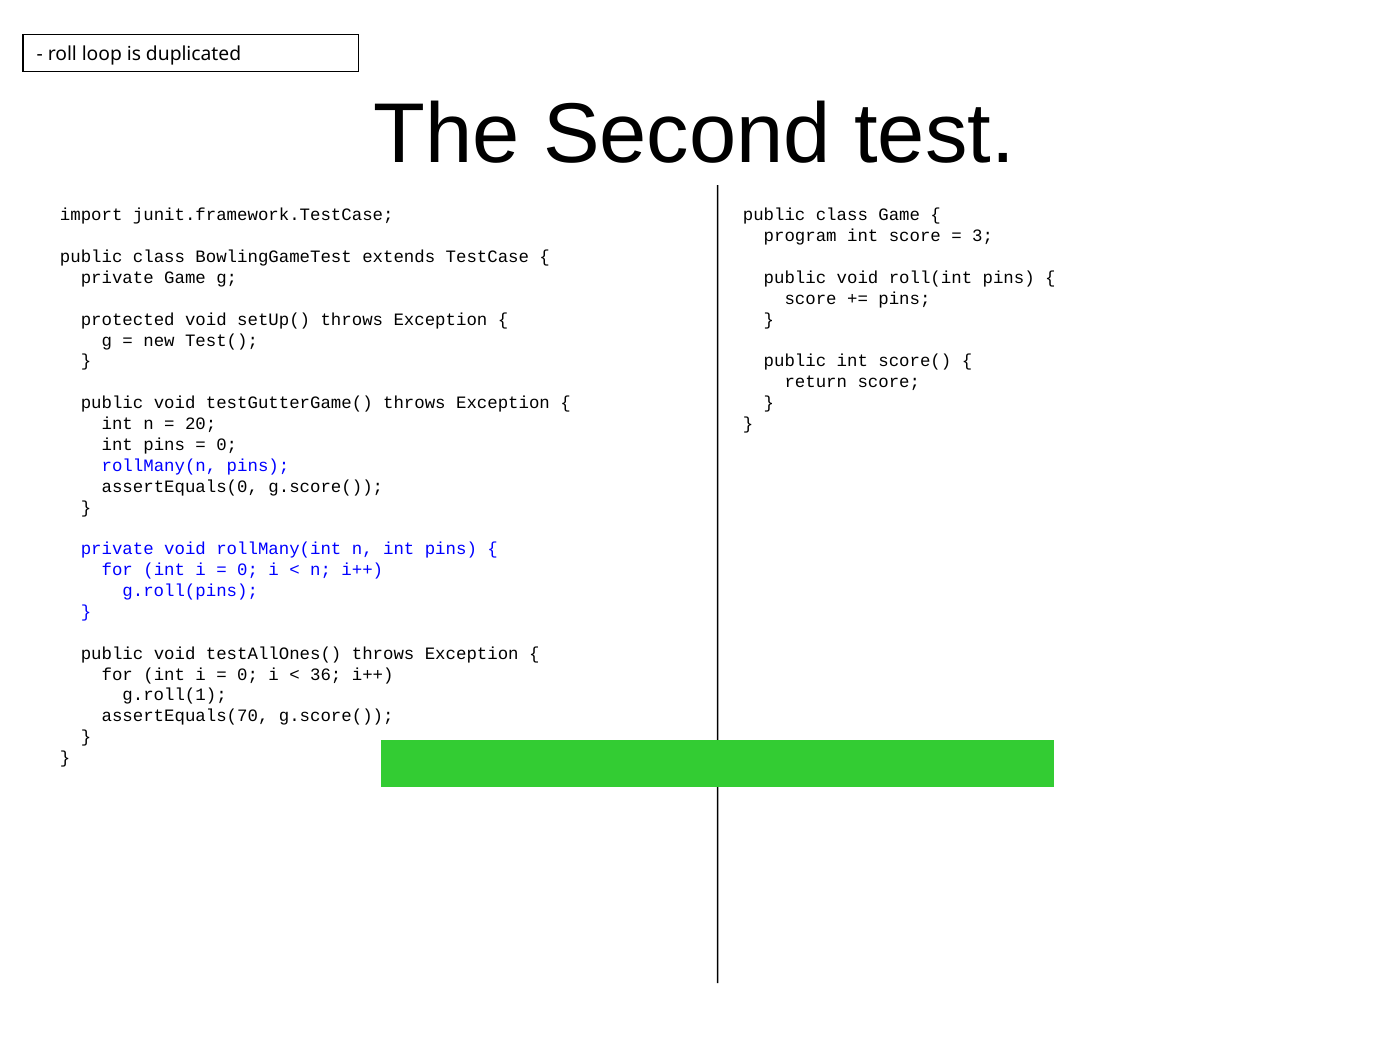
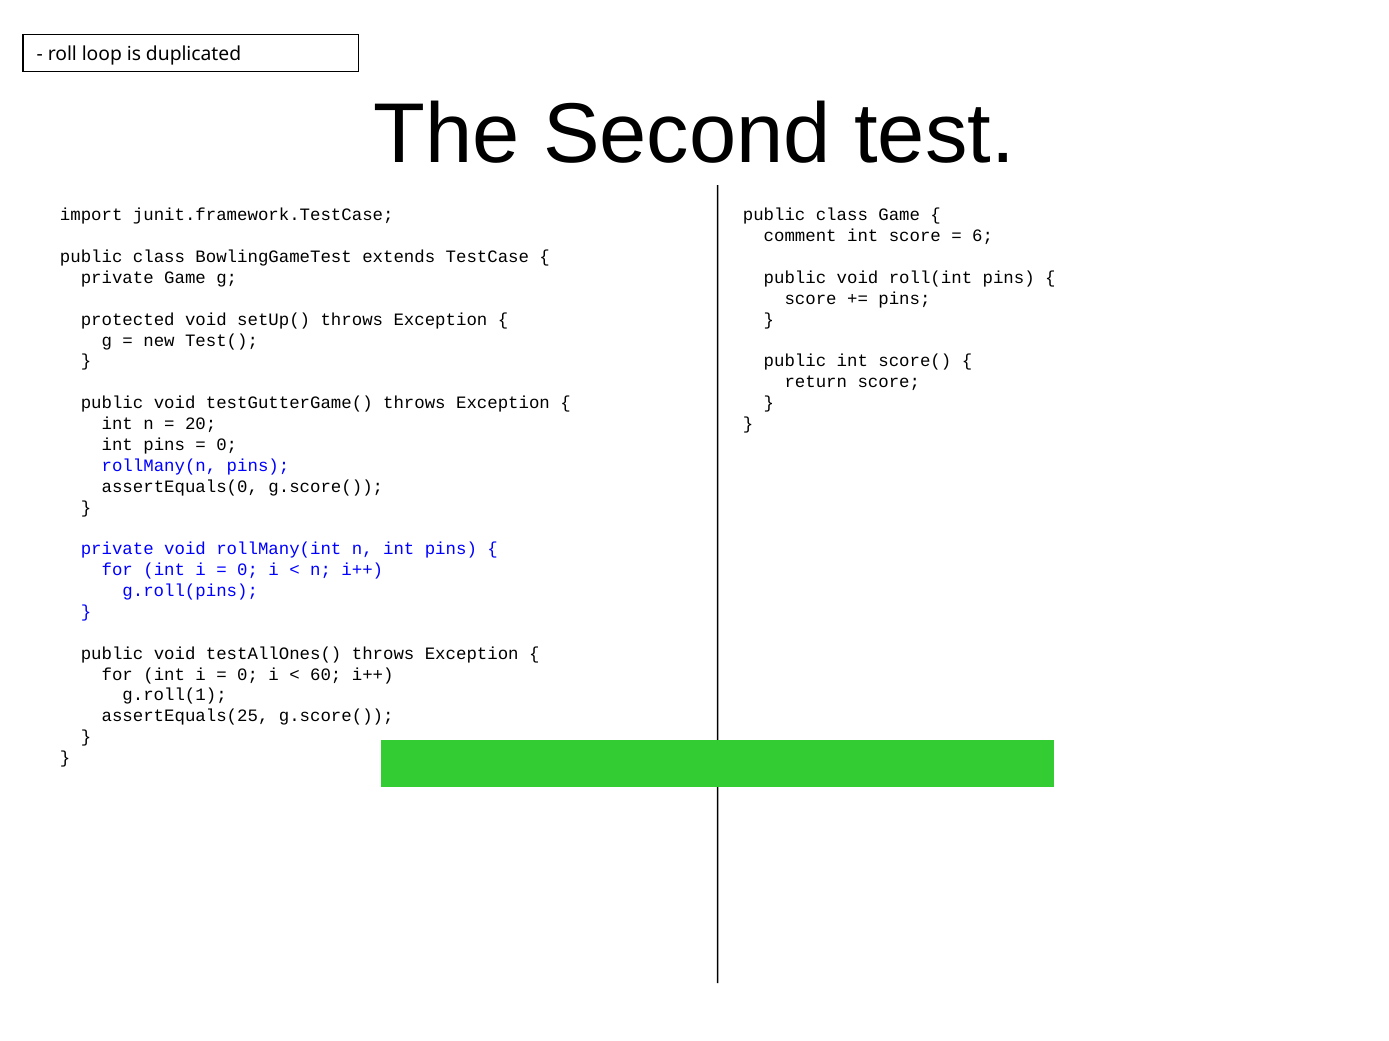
program: program -> comment (800, 236)
3: 3 -> 6 (983, 236)
36: 36 -> 60 (326, 675)
assertEquals(70: assertEquals(70 -> assertEquals(25 (185, 717)
